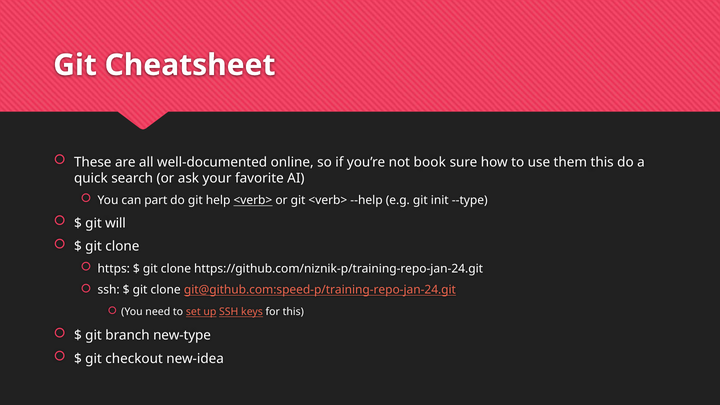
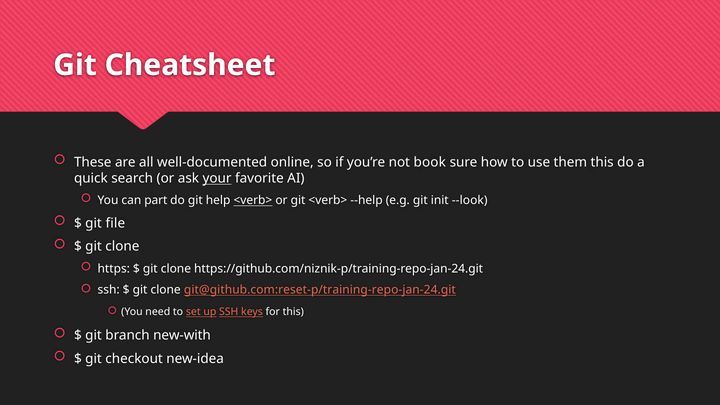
your underline: none -> present (217, 178)
--type: --type -> --look (470, 200)
will: will -> file (115, 223)
git@github.com:speed-p/training-repo-jan-24.git: git@github.com:speed-p/training-repo-jan-24.git -> git@github.com:reset-p/training-repo-jan-24.git (320, 290)
new-type: new-type -> new-with (182, 335)
